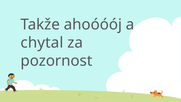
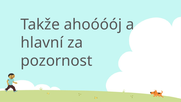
chytal: chytal -> hlavní (42, 43)
